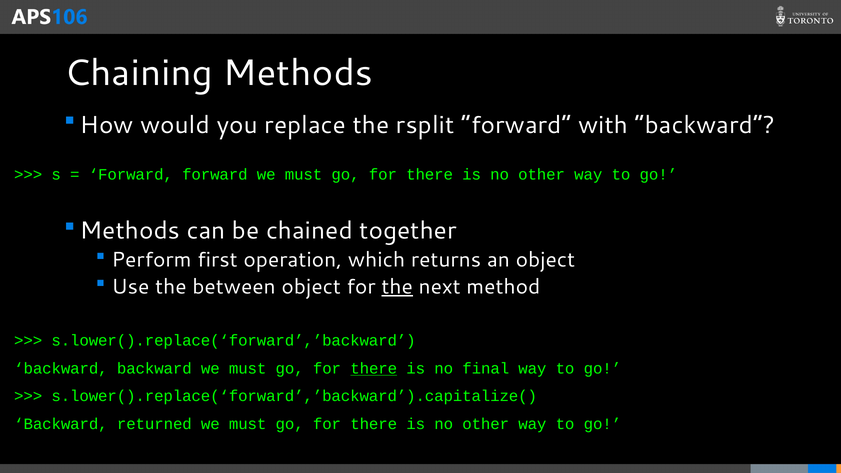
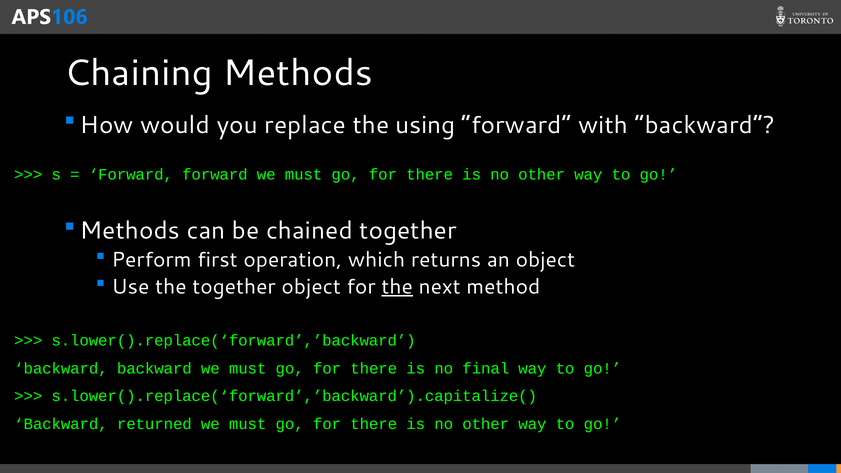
rsplit: rsplit -> using (425, 125)
the between: between -> together (234, 287)
there underline: present -> none (374, 369)
